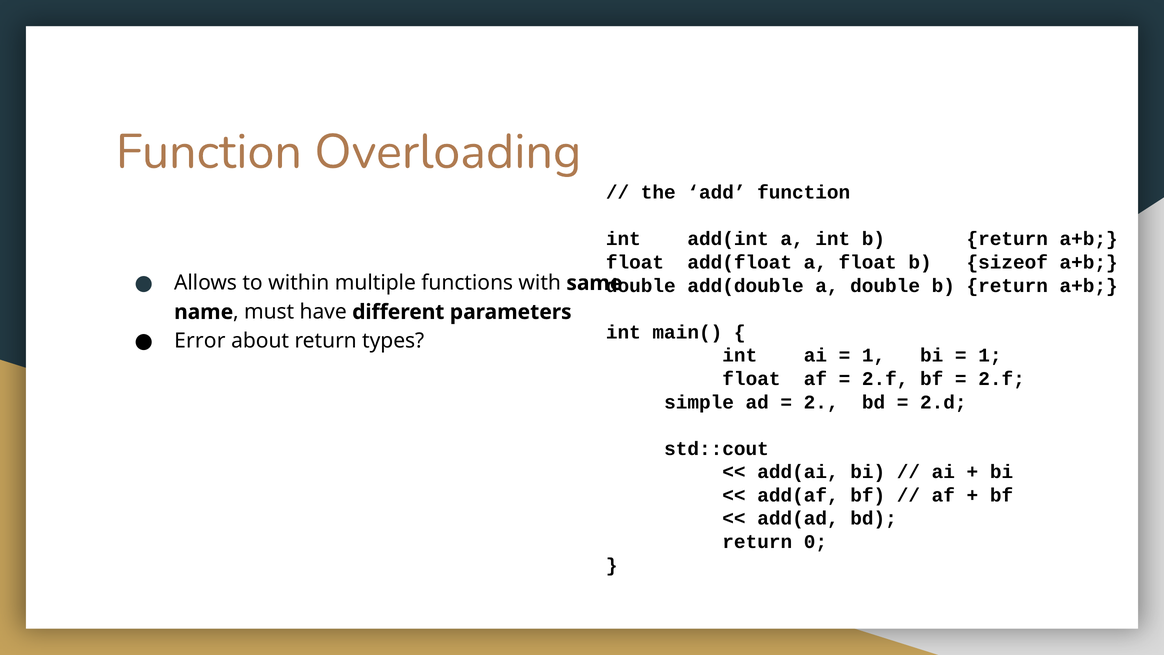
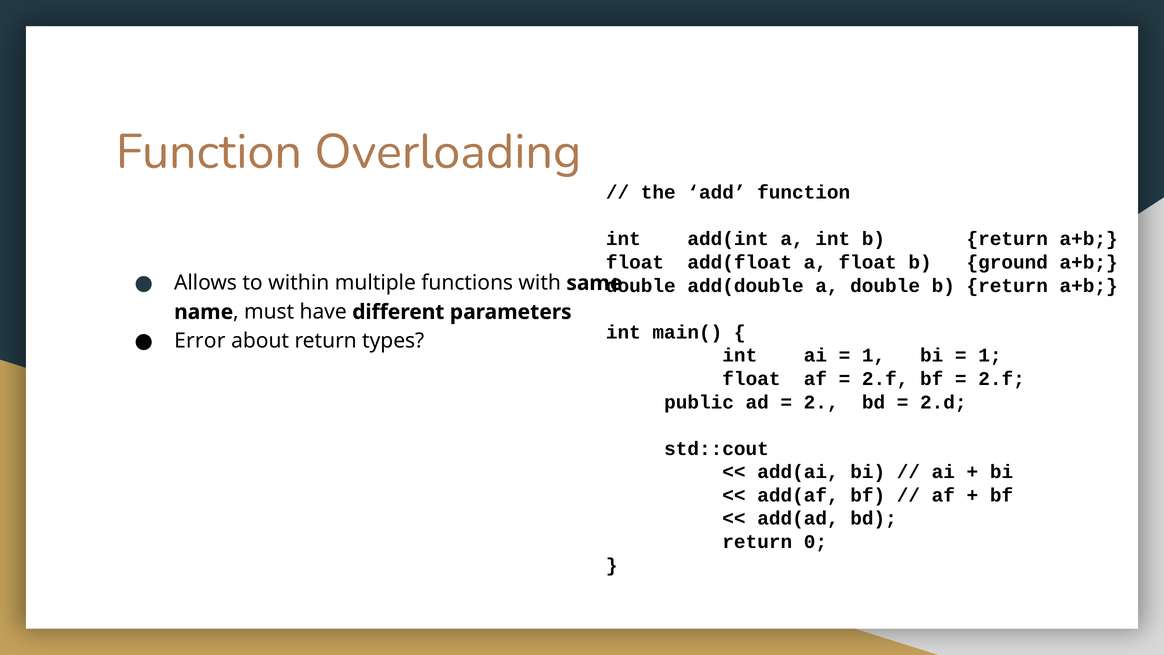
sizeof: sizeof -> ground (1007, 262)
simple: simple -> public (699, 402)
